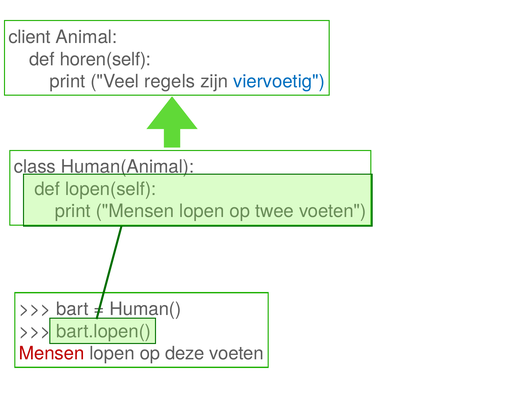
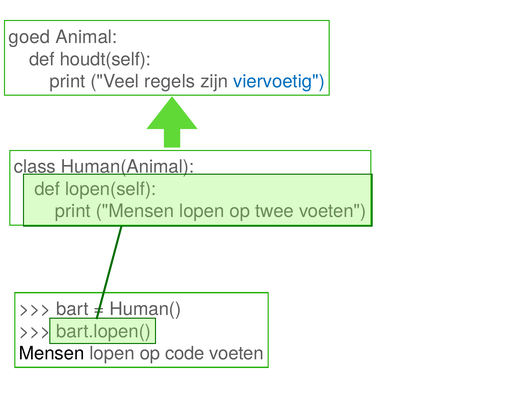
client: client -> goed (29, 37)
horen(self: horen(self -> houdt(self (105, 59)
Mensen colour: red -> black (52, 353)
deze: deze -> code (185, 353)
